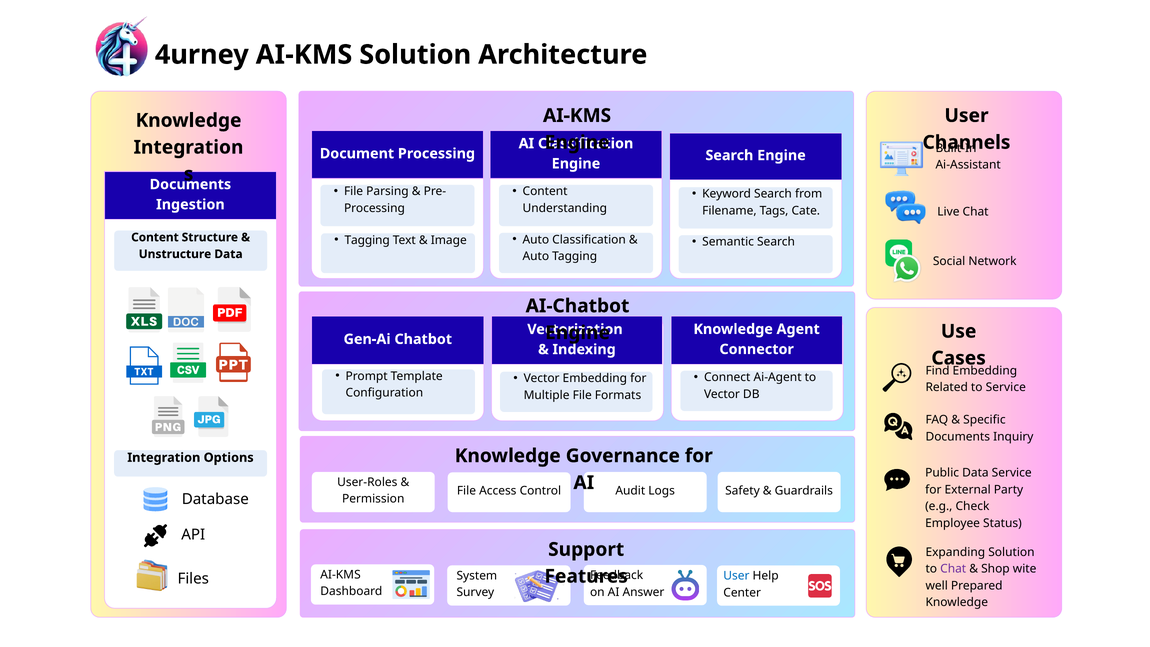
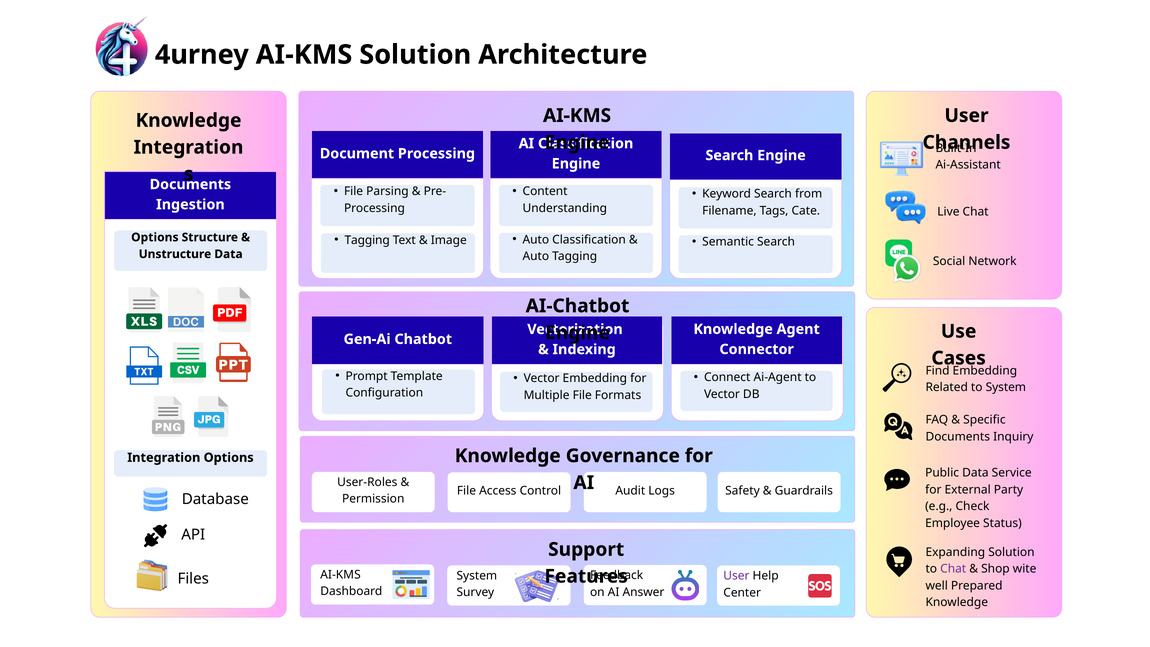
Content: Content -> Options (155, 237)
to Service: Service -> System (1006, 387)
User colour: blue -> purple (736, 576)
